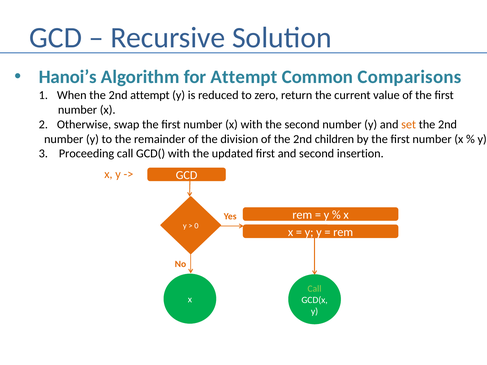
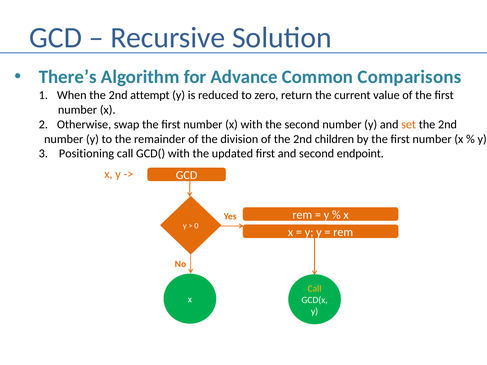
Hanoi’s: Hanoi’s -> There’s (68, 77)
for Attempt: Attempt -> Advance (244, 77)
Proceeding: Proceeding -> Positioning (86, 154)
insertion: insertion -> endpoint (360, 154)
Call colour: light green -> yellow (315, 289)
